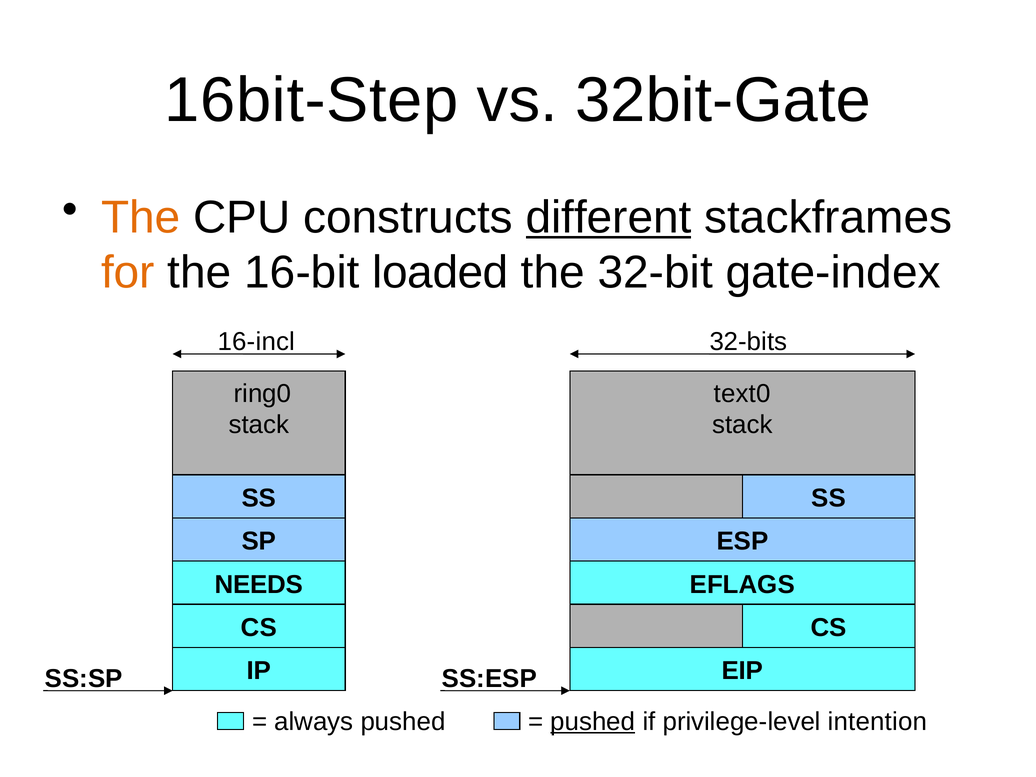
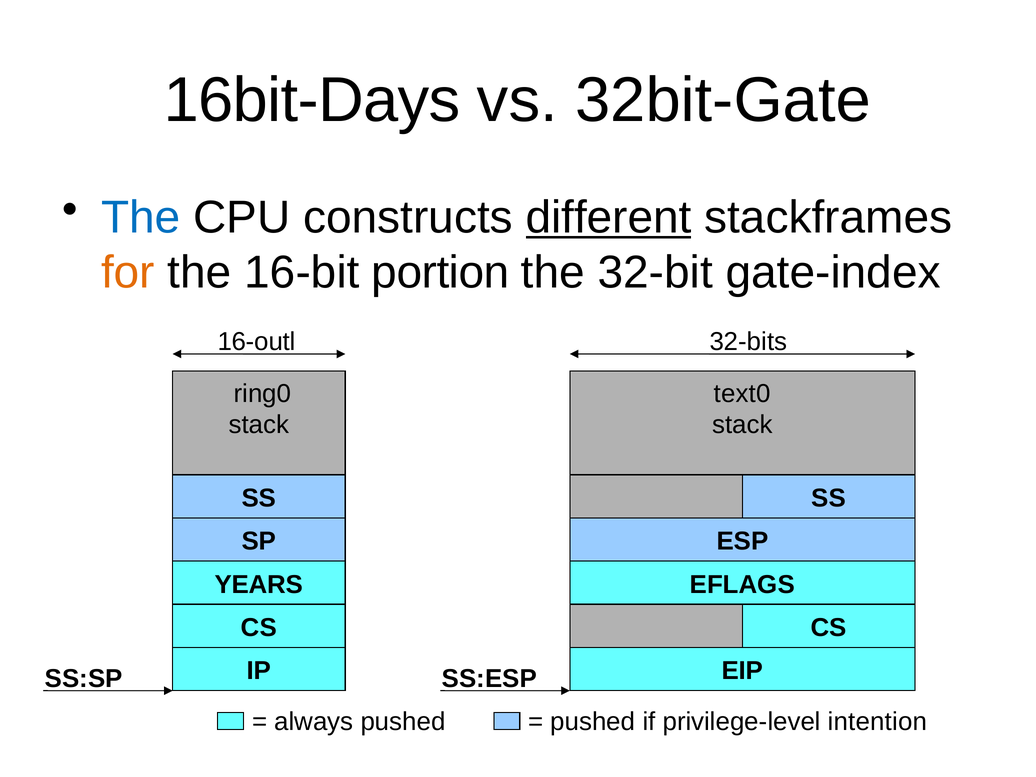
16bit-Step: 16bit-Step -> 16bit-Days (312, 100)
The colour: orange -> blue (141, 217)
loaded: loaded -> portion (440, 273)
16-incl: 16-incl -> 16-outl (256, 342)
NEEDS: NEEDS -> YEARS (259, 585)
pushed underline: present -> none (593, 722)
